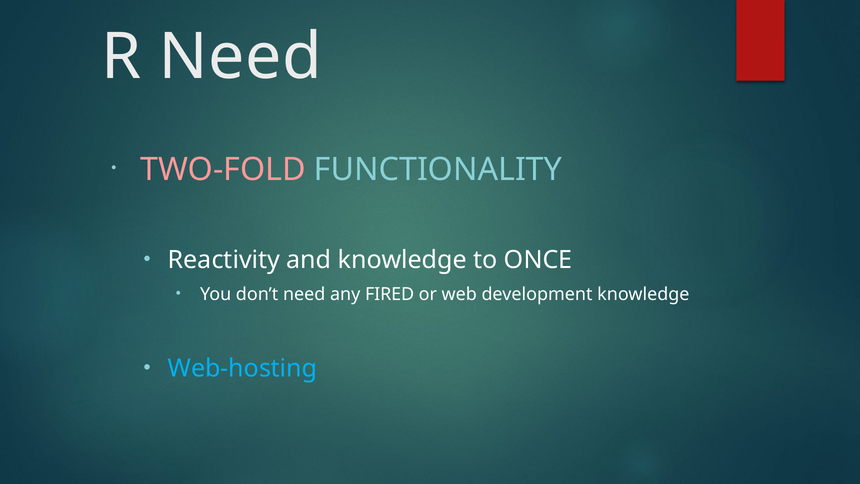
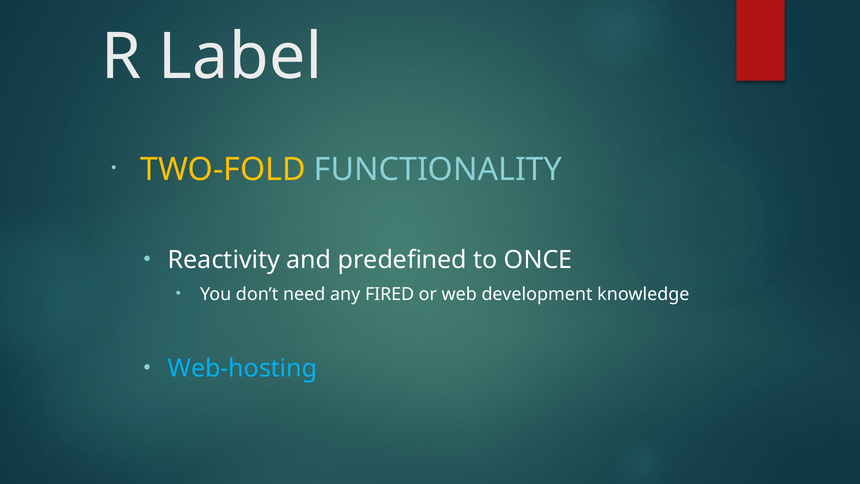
R Need: Need -> Label (240, 57)
TWO-FOLD colour: pink -> yellow (223, 169)
and knowledge: knowledge -> predefined (402, 260)
